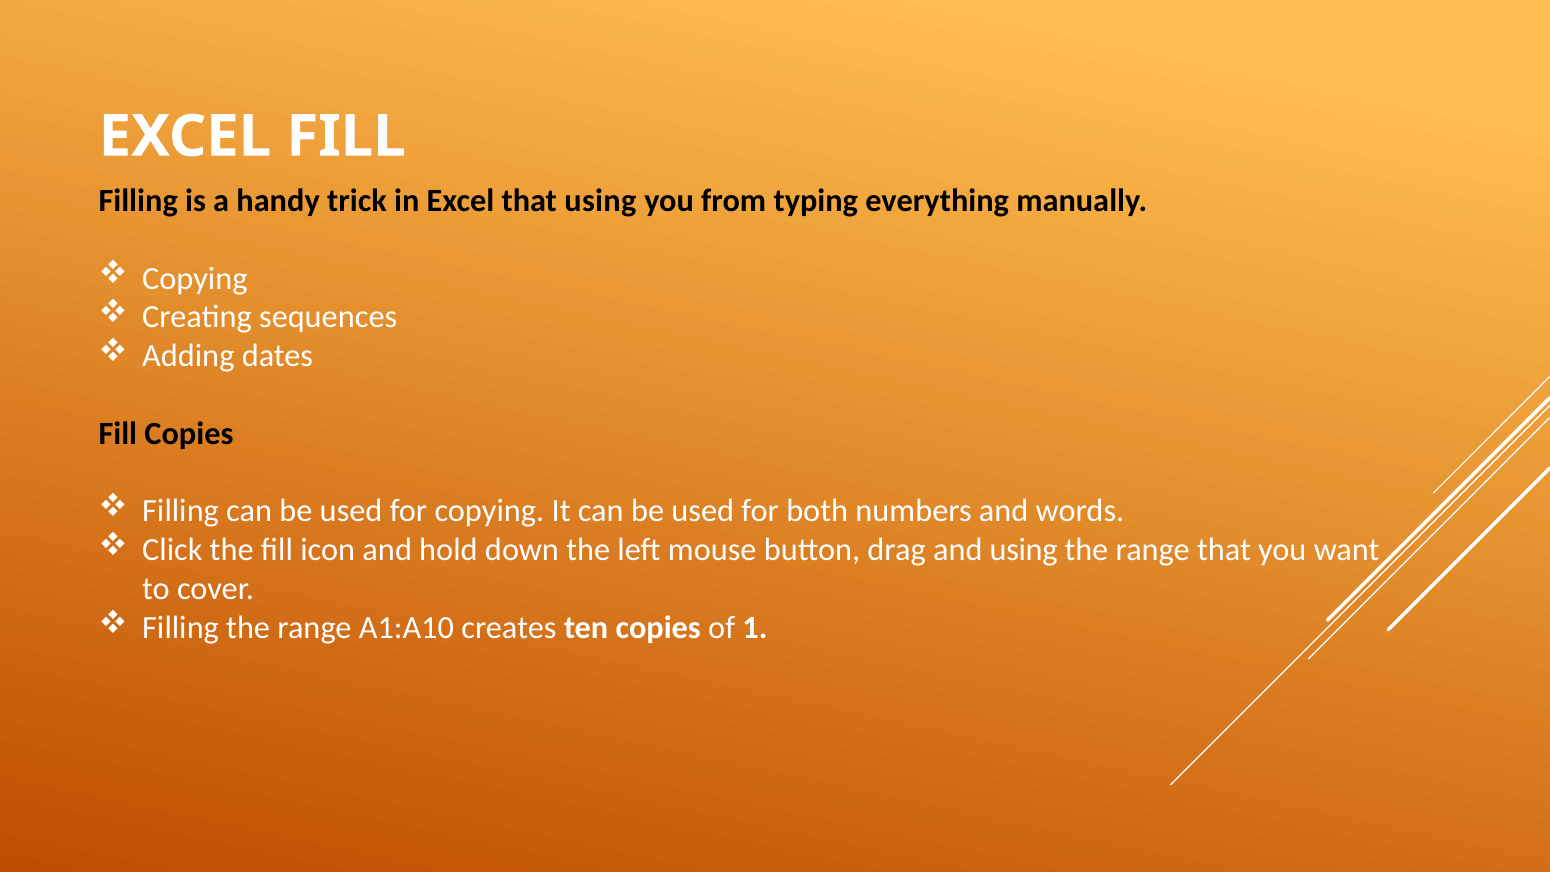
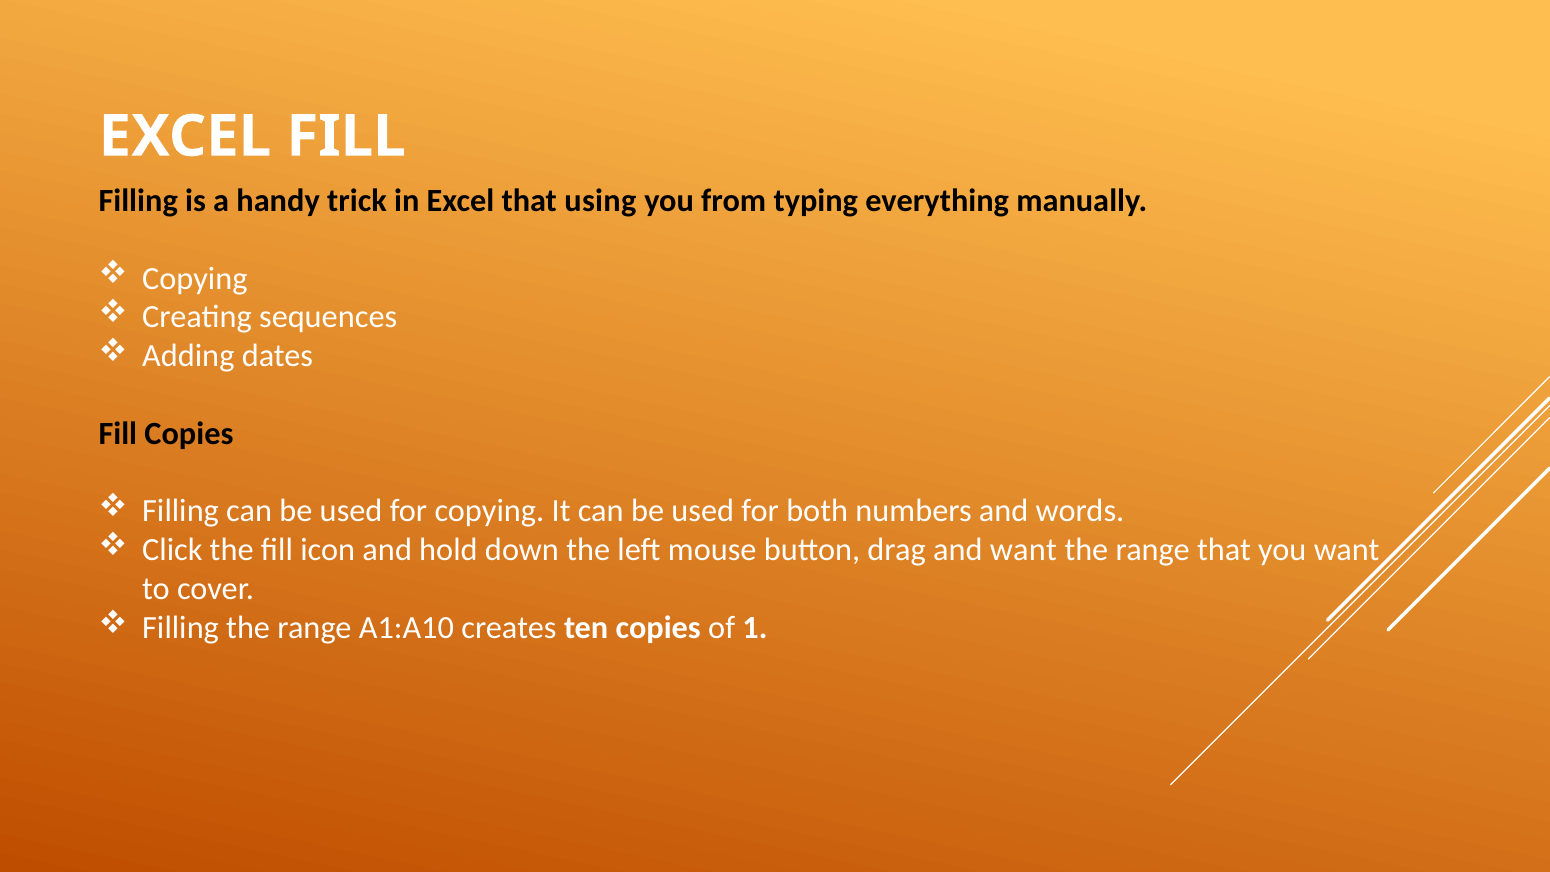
and using: using -> want (1023, 550)
